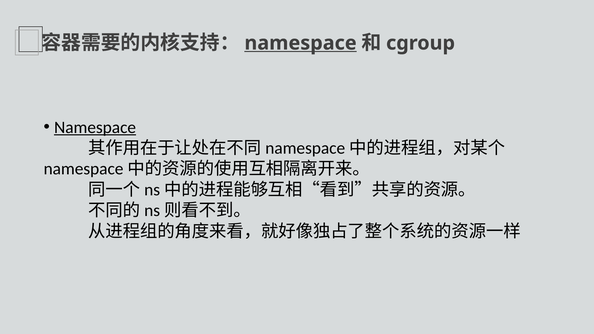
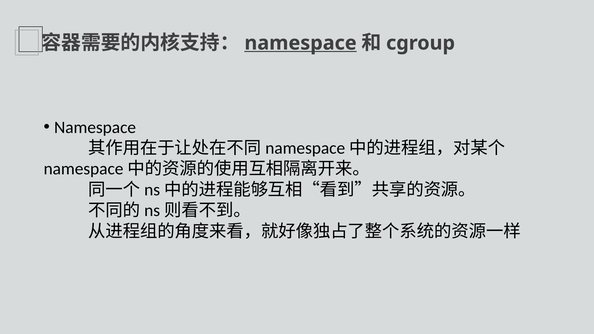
Namespace underline: present -> none (95, 127)
